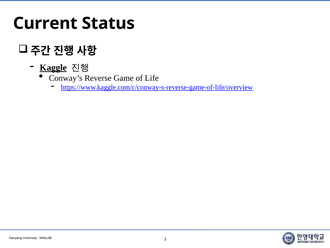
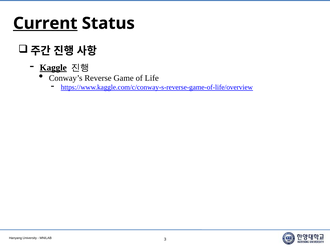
Current underline: none -> present (45, 23)
